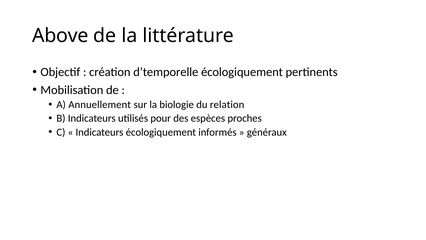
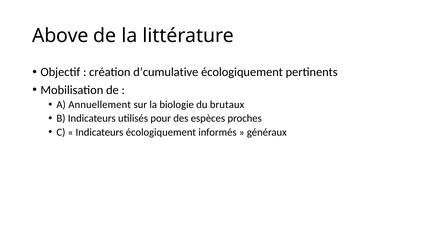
d’temporelle: d’temporelle -> d’cumulative (166, 72)
relation: relation -> brutaux (227, 105)
